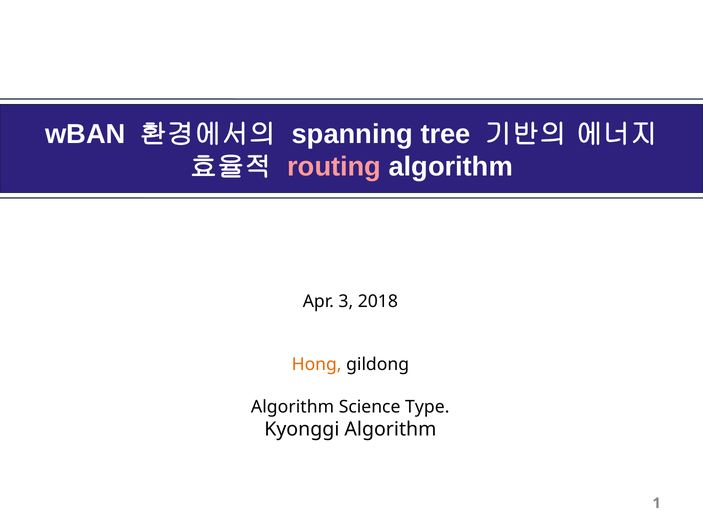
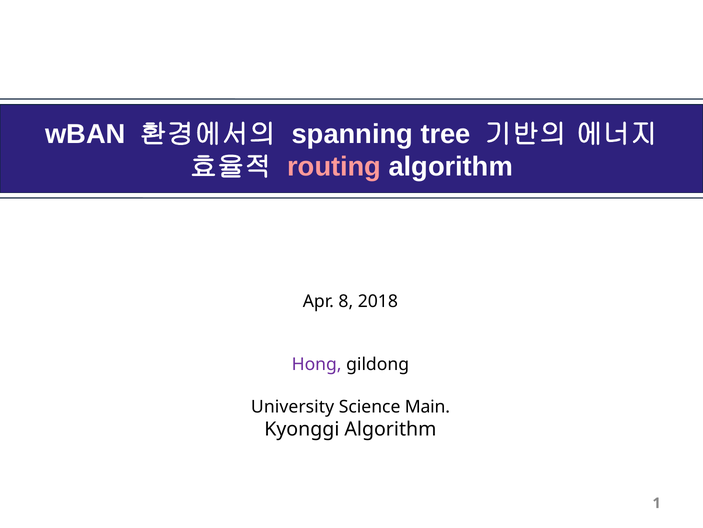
3: 3 -> 8 (346, 301)
Hong colour: orange -> purple (317, 364)
Algorithm: Algorithm -> University (293, 406)
Type: Type -> Main (427, 406)
